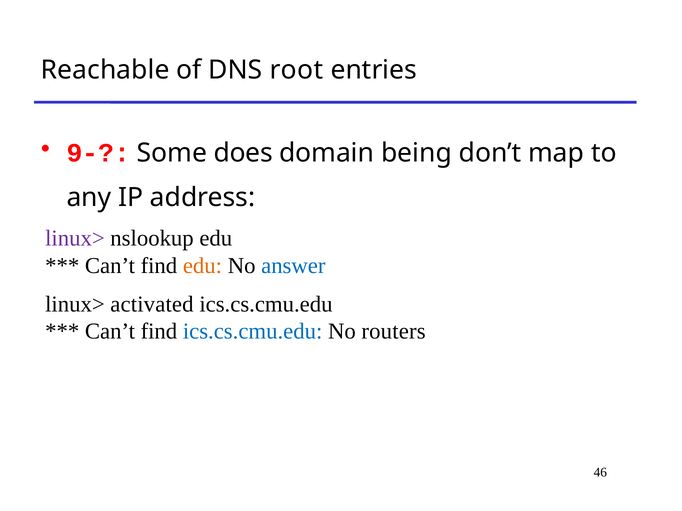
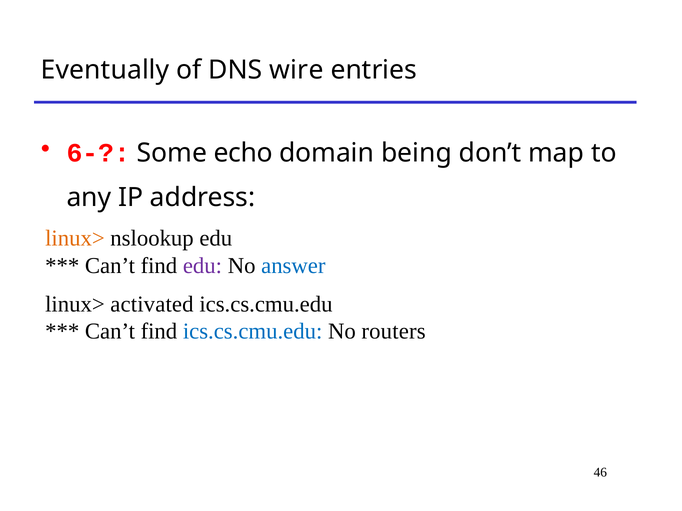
Reachable: Reachable -> Eventually (105, 70)
root: root -> wire (296, 70)
9-: 9- -> 6- (98, 153)
does: does -> echo (243, 153)
linux> colour: purple -> orange (75, 238)
edu colour: orange -> purple (202, 266)
